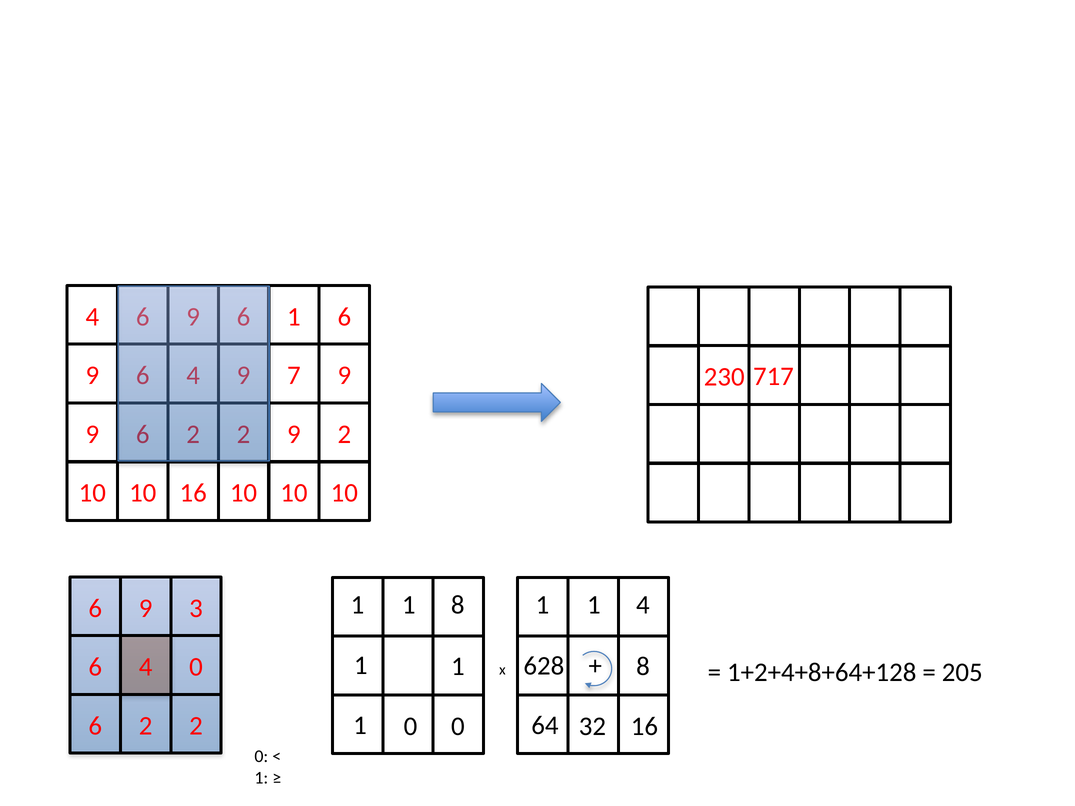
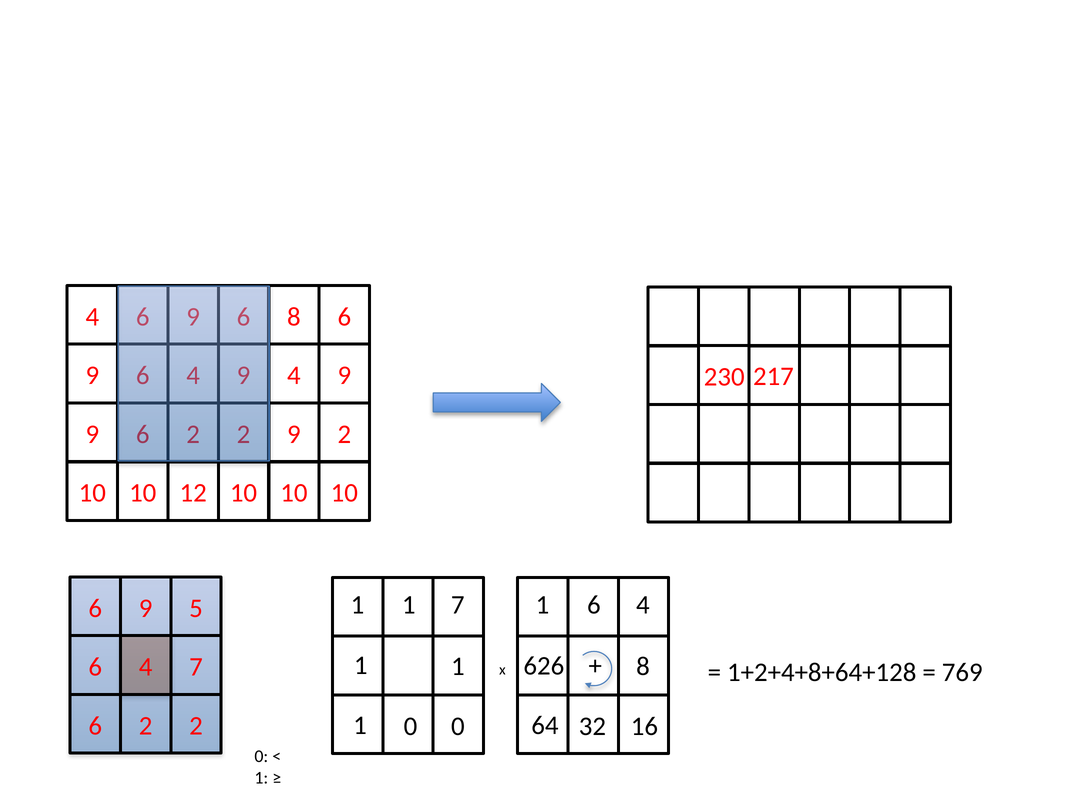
1: 1 -> 8 (294, 317)
7: 7 -> 4 (294, 376)
717: 717 -> 217 (773, 376)
10 16: 16 -> 12 (193, 493)
1 8: 8 -> 7 (458, 605)
1: 1 -> 6 (594, 605)
3: 3 -> 5 (196, 608)
4 0: 0 -> 7 (196, 667)
628: 628 -> 626 (544, 666)
205: 205 -> 769 (962, 672)
